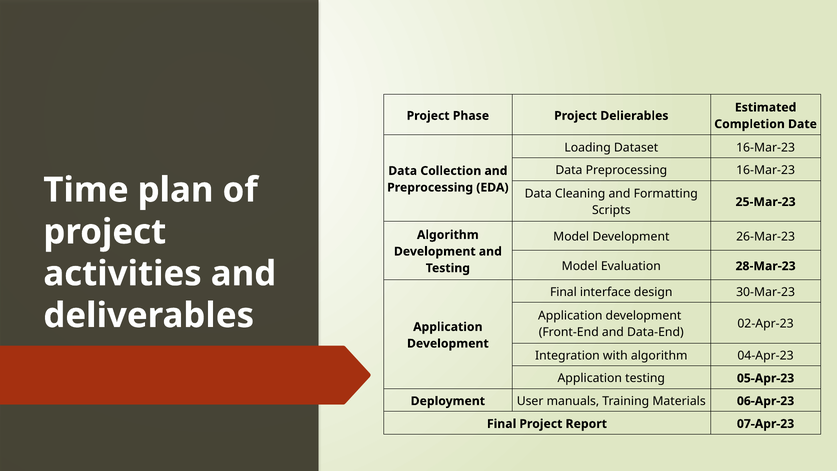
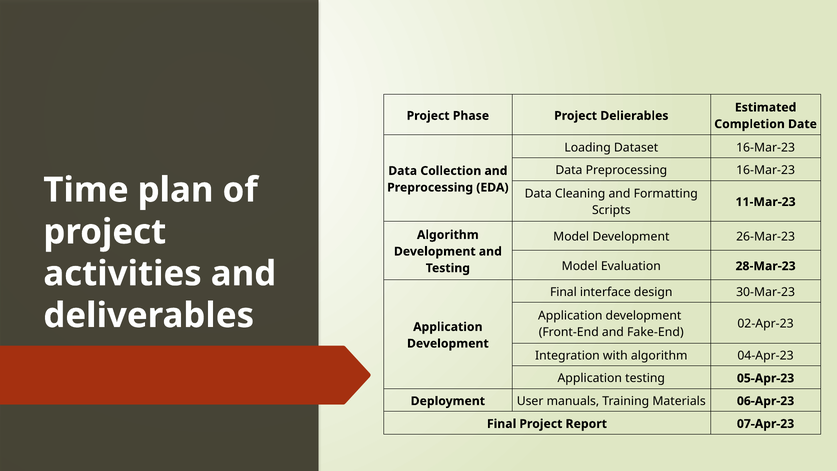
25-Mar-23: 25-Mar-23 -> 11-Mar-23 (766, 202)
Data-End: Data-End -> Fake-End (655, 332)
